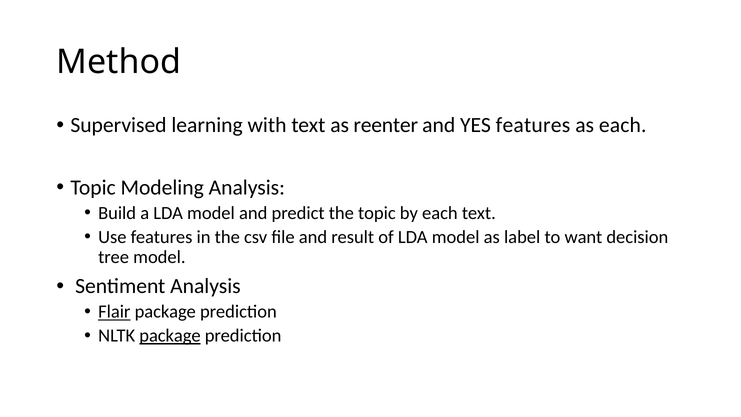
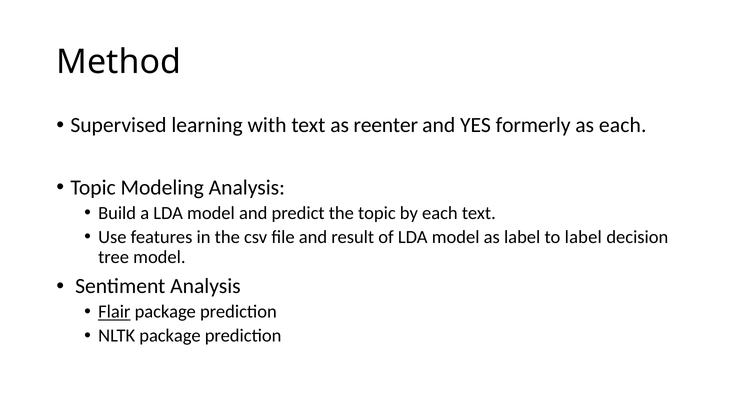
YES features: features -> formerly (533, 125)
to want: want -> label (583, 237)
package underline: present -> none (170, 336)
